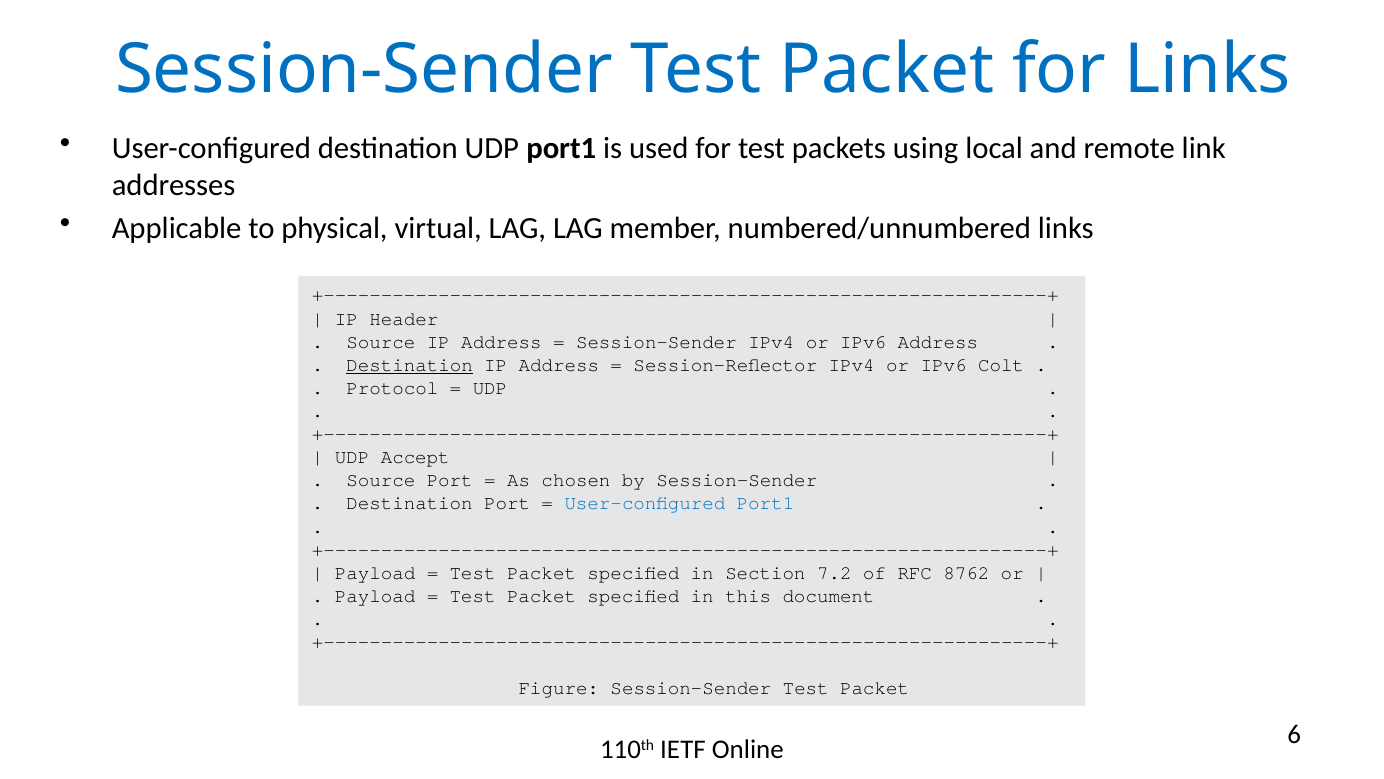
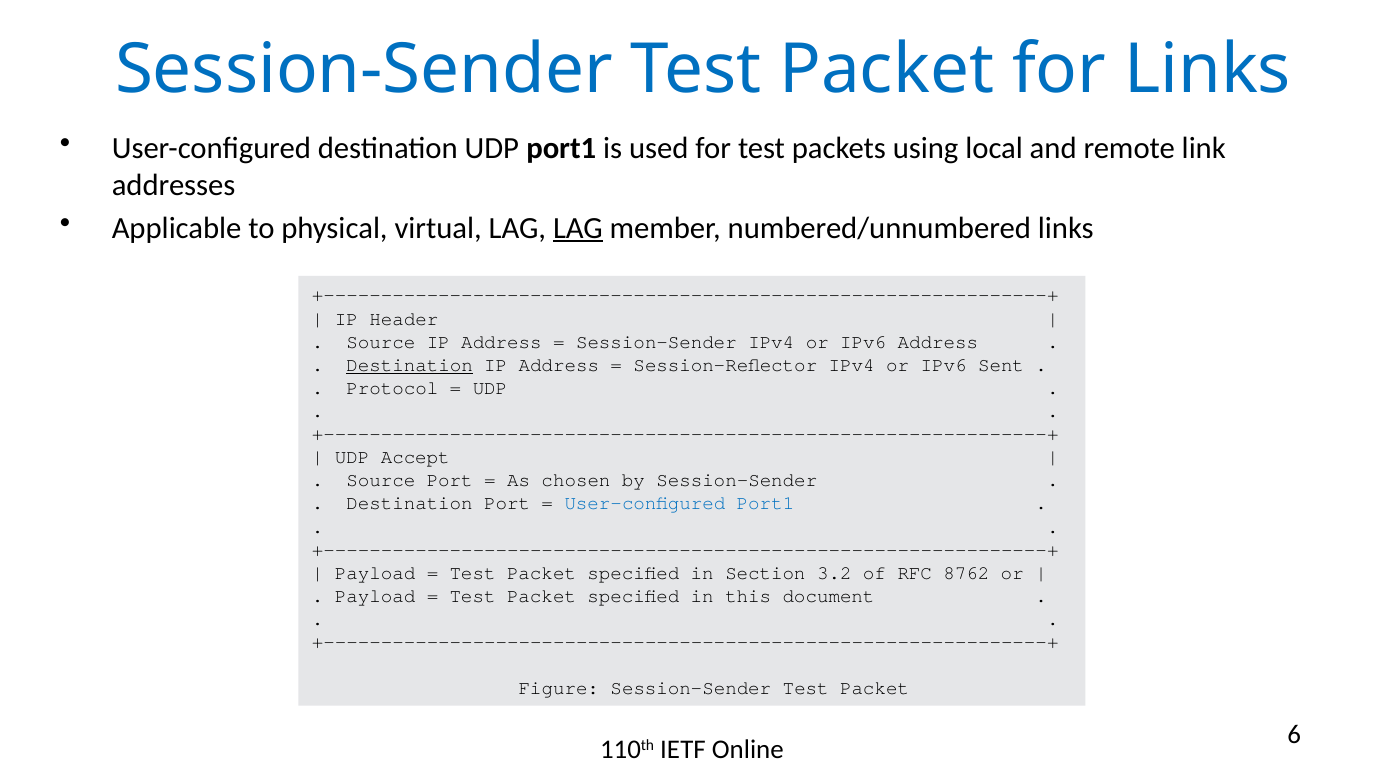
LAG underline: none -> present (578, 228)
Colt: Colt -> Sent (1001, 365)
7.2: 7.2 -> 3.2 (834, 573)
